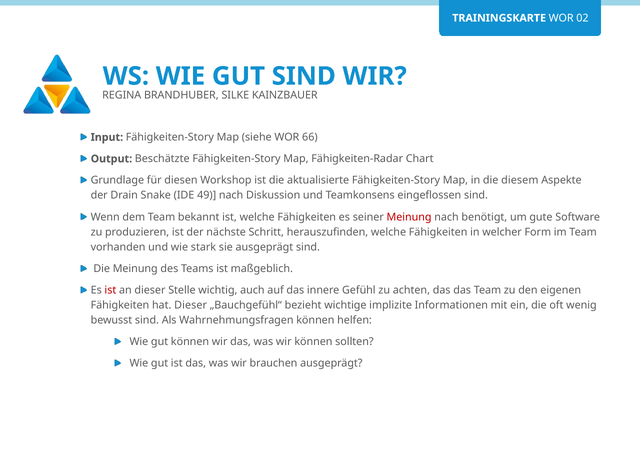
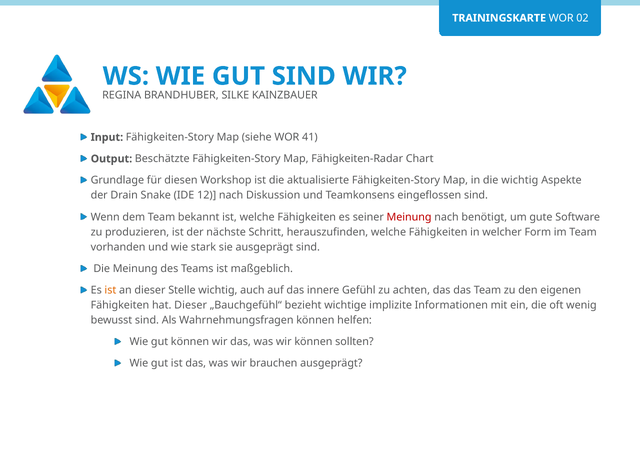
66: 66 -> 41 (310, 137)
die diesem: diesem -> wichtig (520, 180)
49: 49 -> 12 (207, 195)
ist colour: red -> orange (110, 290)
